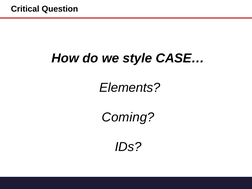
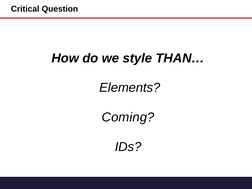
CASE…: CASE… -> THAN… (180, 58)
